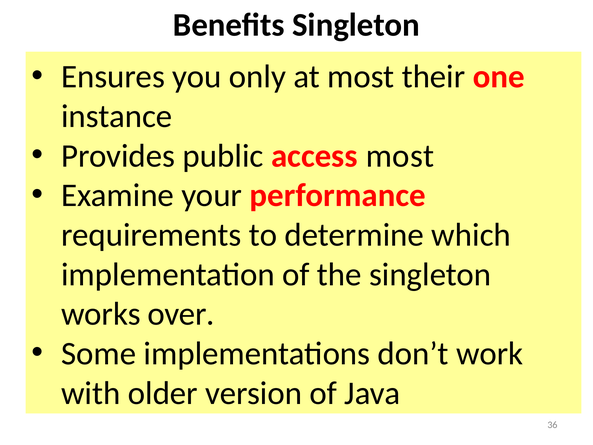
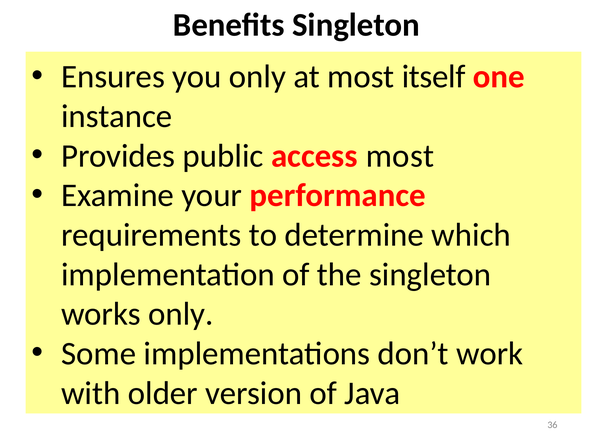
their: their -> itself (434, 77)
works over: over -> only (181, 314)
